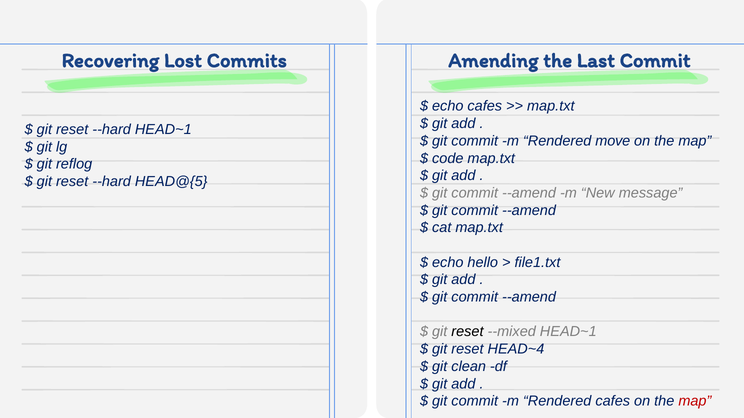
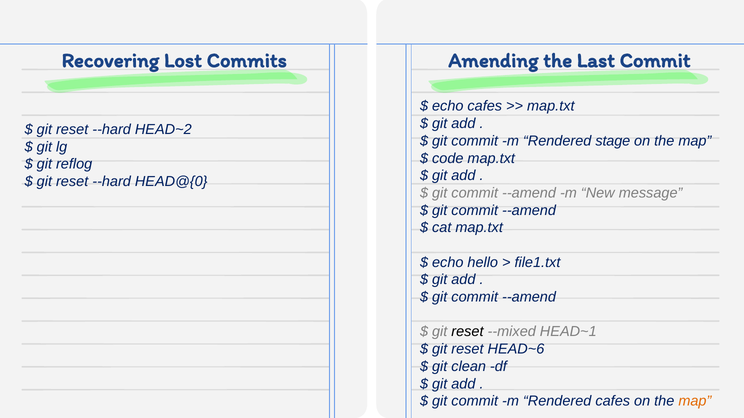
--hard HEAD~1: HEAD~1 -> HEAD~2 (163, 130)
move: move -> stage (613, 141)
HEAD@{5: HEAD@{5 -> HEAD@{0 (171, 182)
HEAD~4: HEAD~4 -> HEAD~6 (516, 350)
map colour: red -> orange (695, 402)
